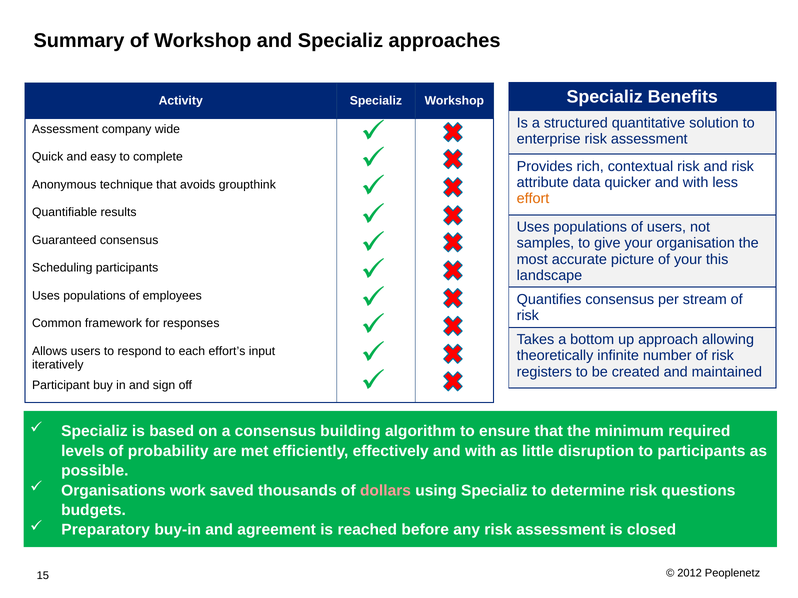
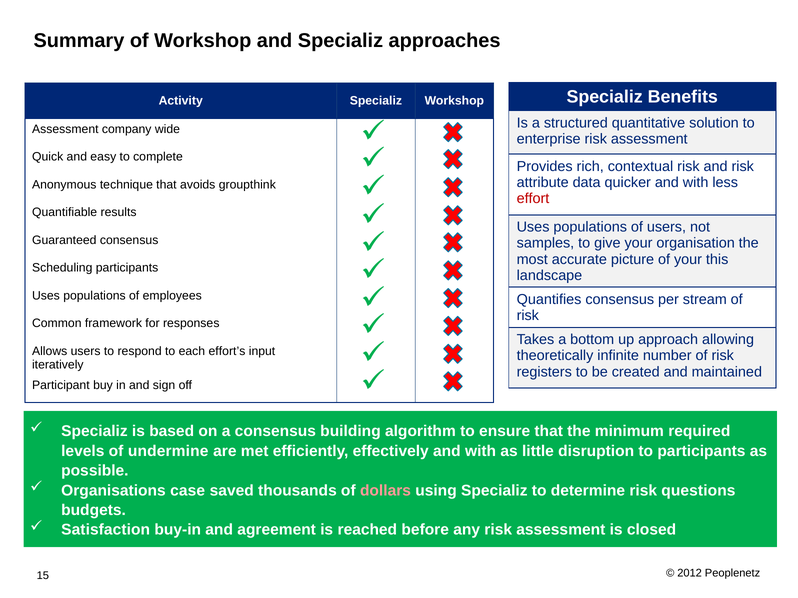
effort colour: orange -> red (533, 199)
probability: probability -> undermine (168, 451)
work: work -> case (188, 491)
Preparatory: Preparatory -> Satisfaction (106, 530)
